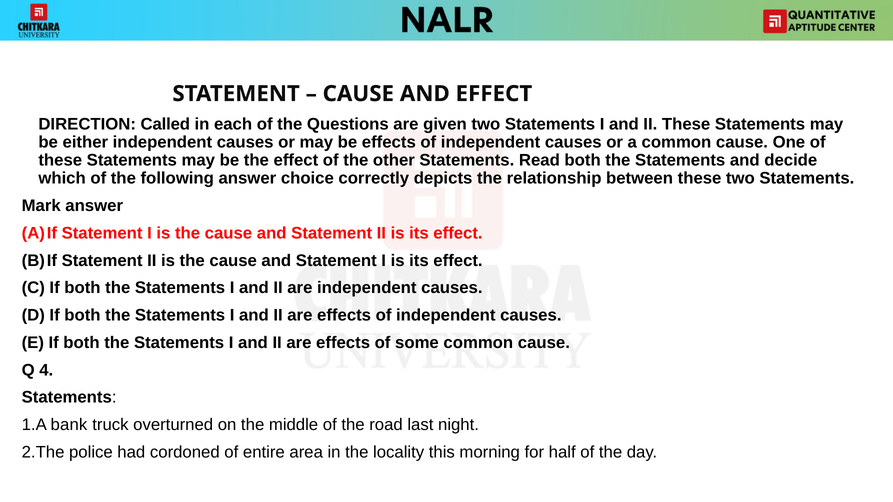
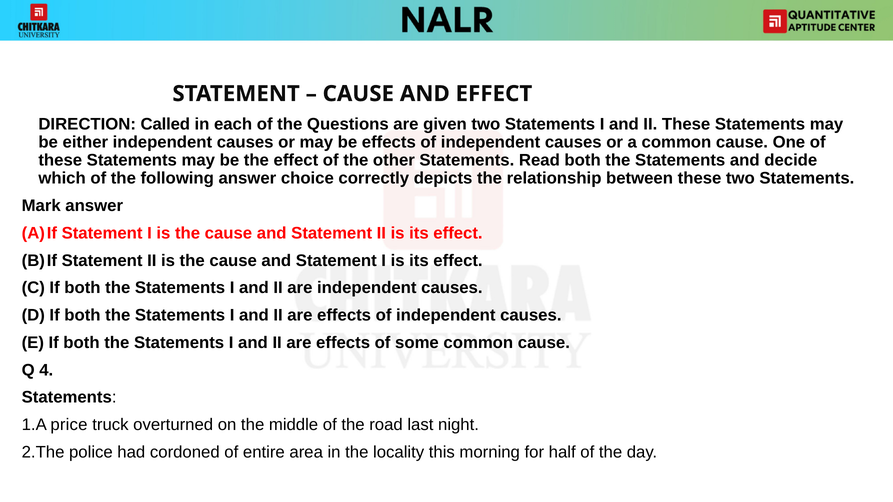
bank: bank -> price (69, 425)
